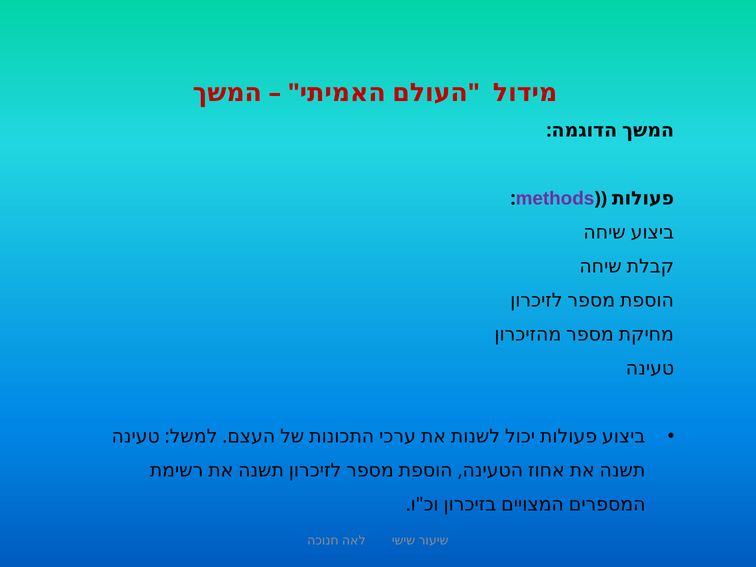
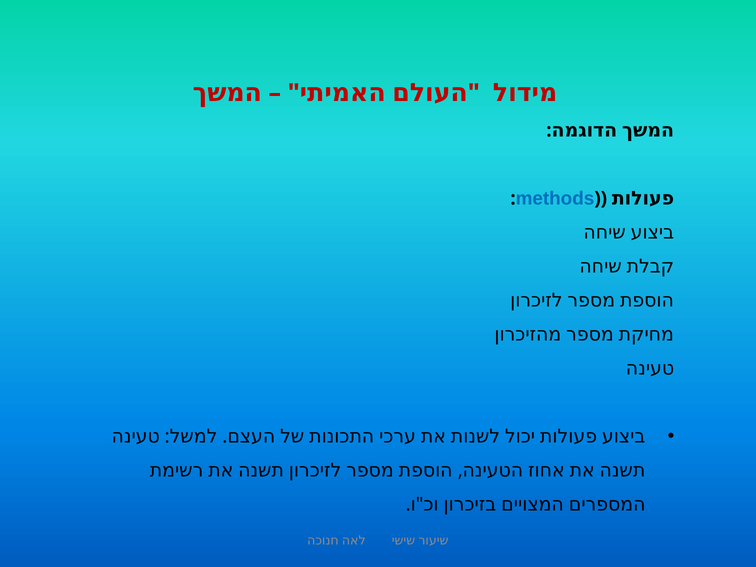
methods colour: purple -> blue (555, 198)
